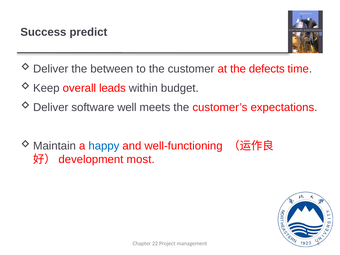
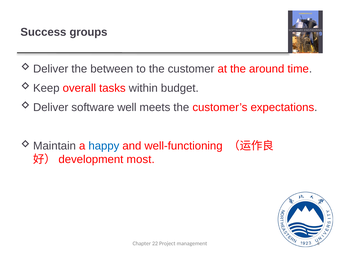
predict: predict -> groups (88, 32)
defects: defects -> around (267, 69)
leads: leads -> tasks (112, 88)
